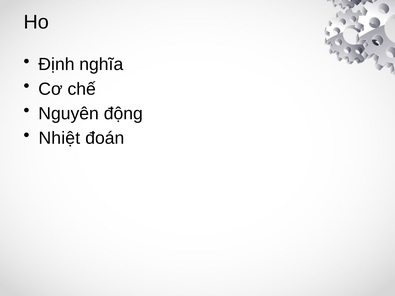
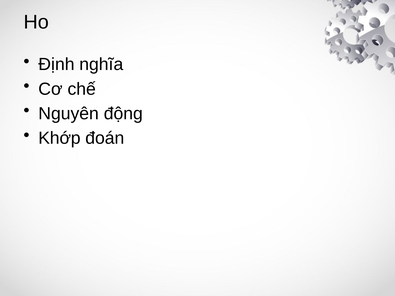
Nhiệt: Nhiệt -> Khớp (60, 138)
